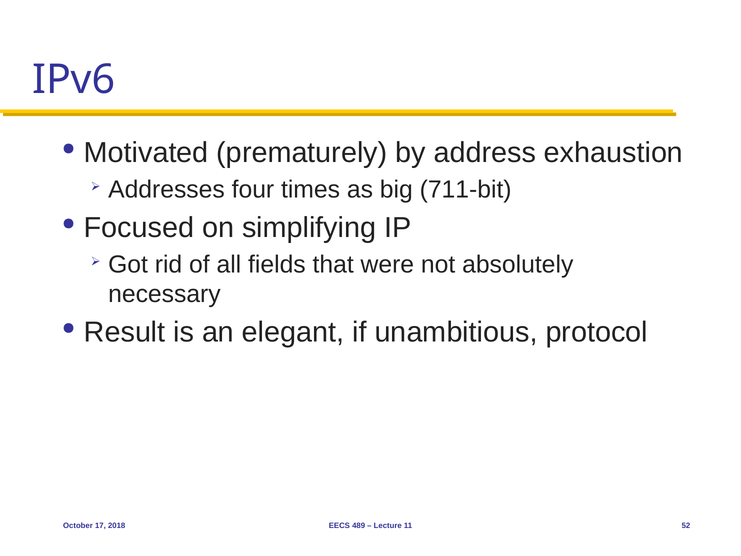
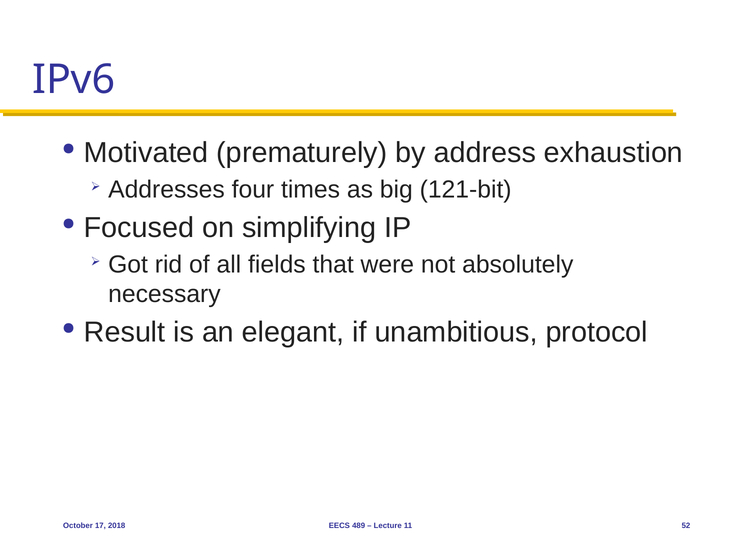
711-bit: 711-bit -> 121-bit (466, 189)
